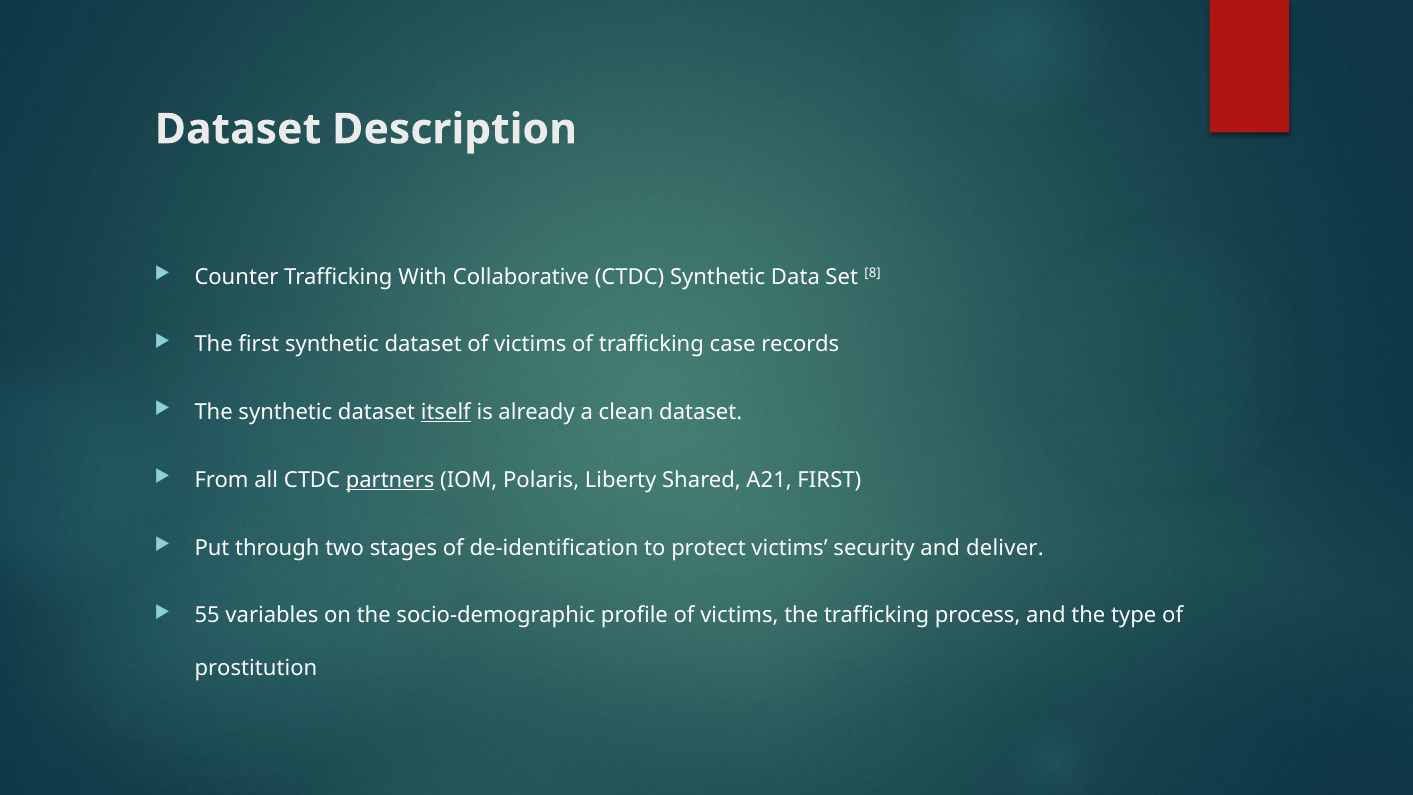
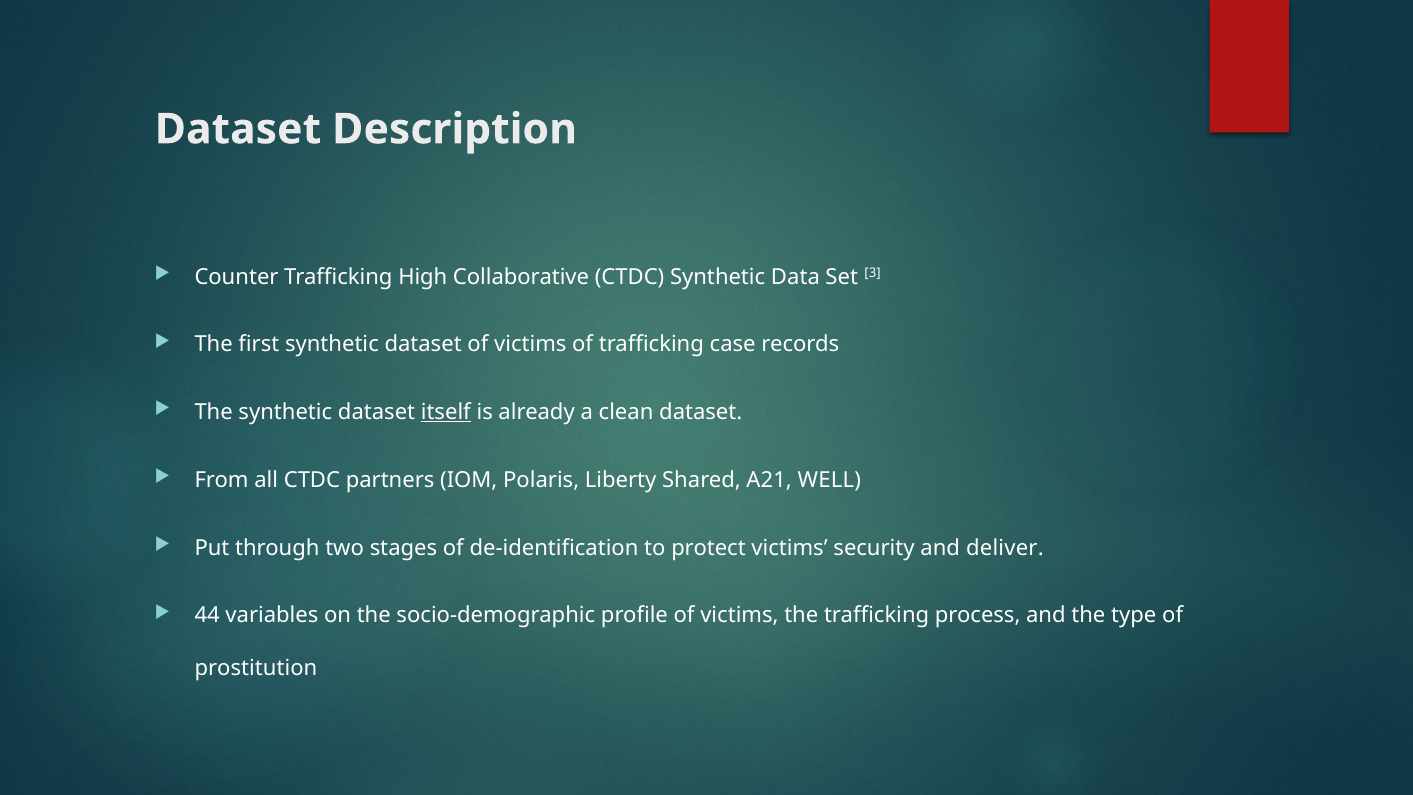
With: With -> High (423, 277)
8: 8 -> 3 (873, 273)
partners underline: present -> none (390, 480)
A21 FIRST: FIRST -> WELL (829, 480)
55: 55 -> 44 (207, 615)
